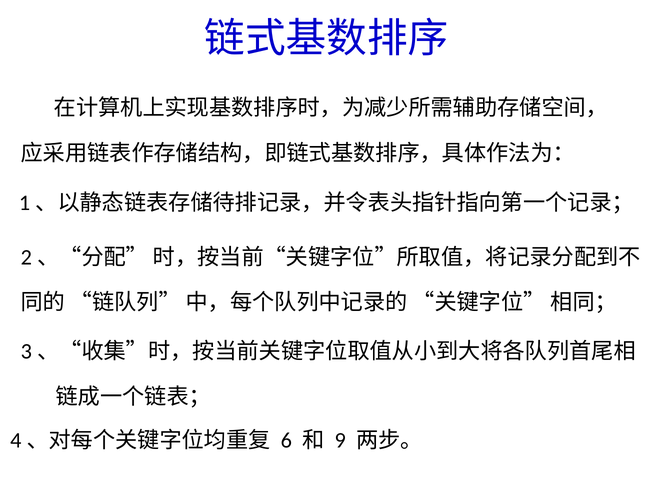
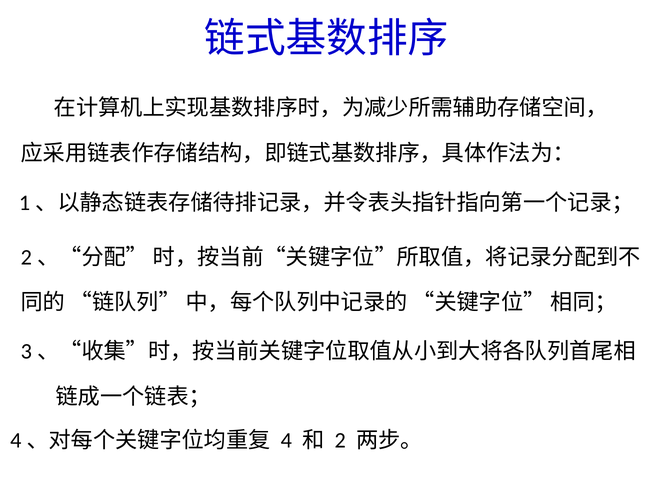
6: 6 -> 4 (286, 440)
9: 9 -> 2 (340, 440)
